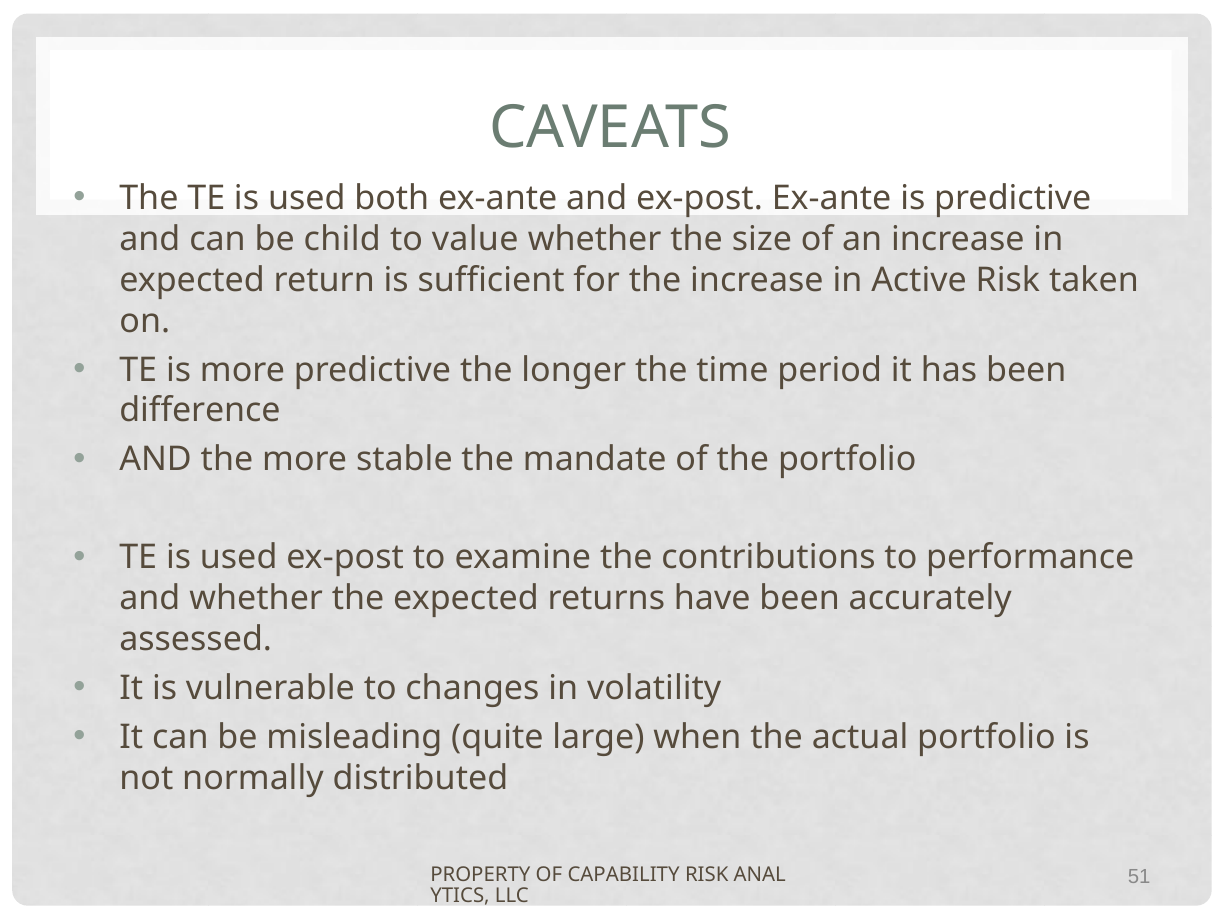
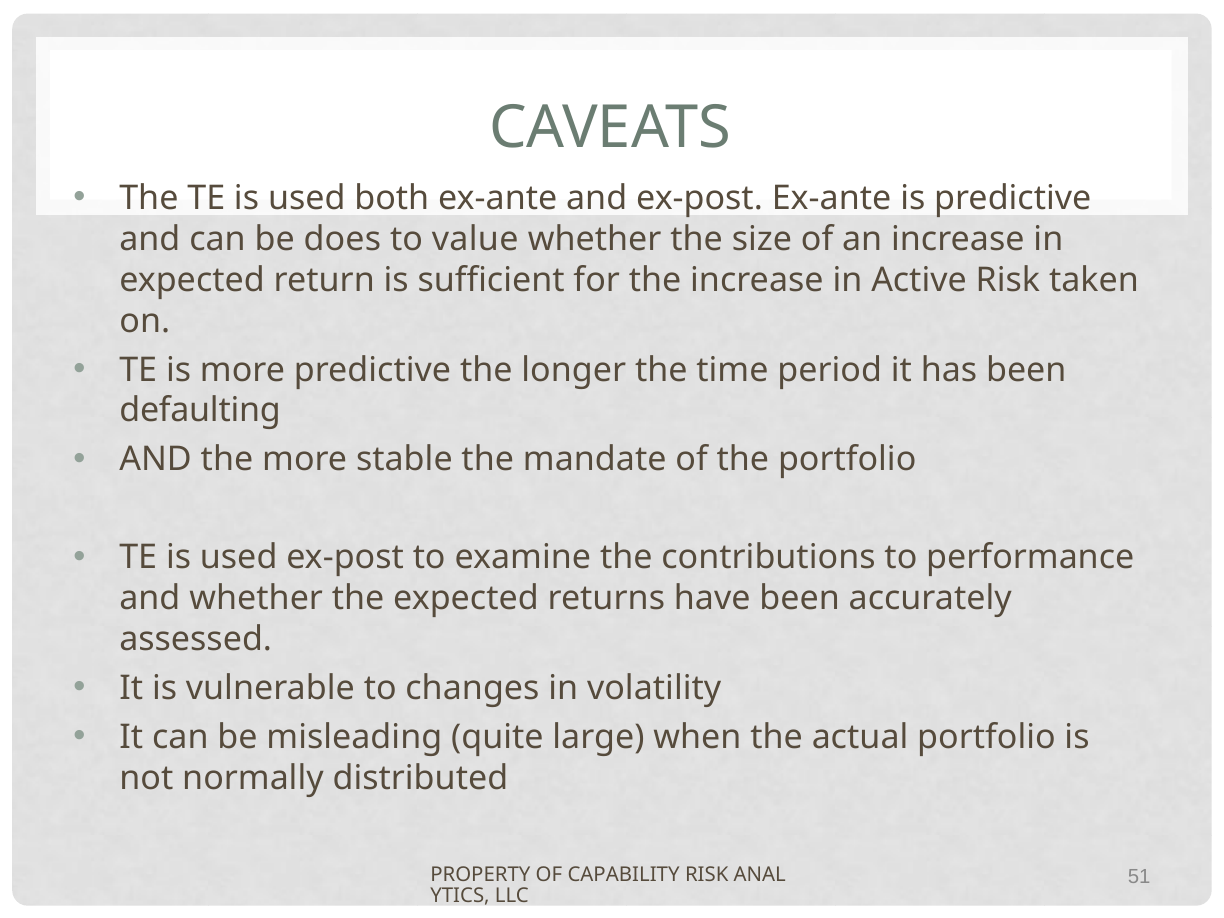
child: child -> does (342, 239)
difference: difference -> defaulting (200, 411)
